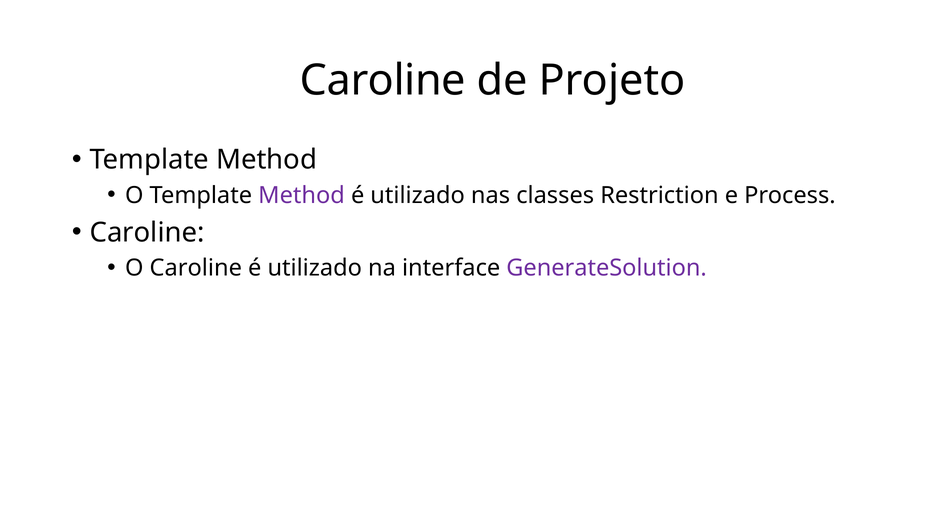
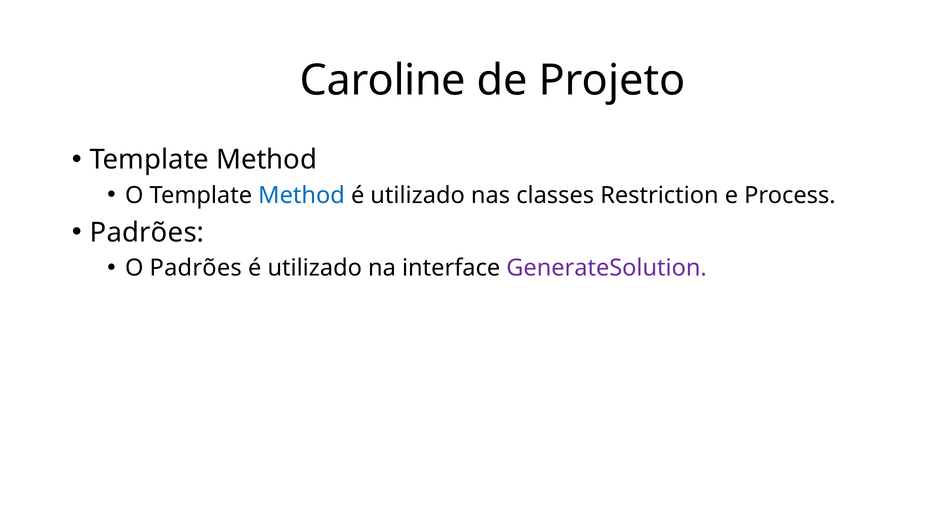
Method colour: purple -> blue (302, 195)
Caroline: Caroline -> Padrões (147, 232)
O Caroline: Caroline -> Padrões (196, 268)
